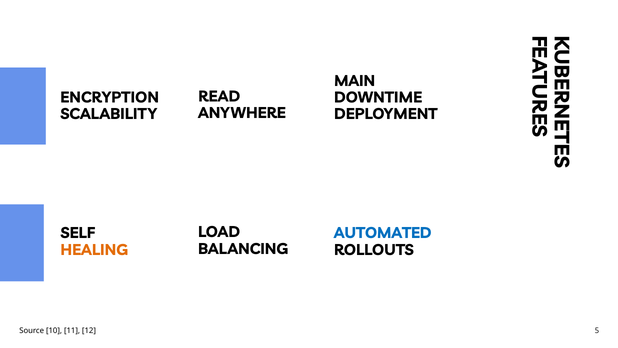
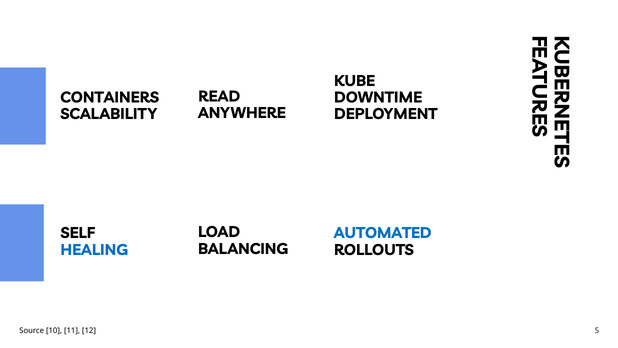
MAIN: MAIN -> KUBE (355, 81)
ENCRYPTION: ENCRYPTION -> CONTAINERS (110, 97)
HEALING colour: orange -> blue (94, 250)
